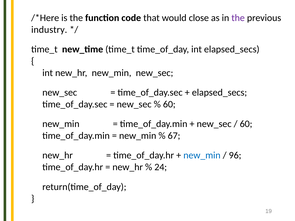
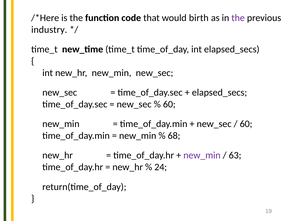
close: close -> birth (199, 18)
67: 67 -> 68 (174, 136)
new_min colour: blue -> purple (202, 156)
96: 96 -> 63 (235, 156)
